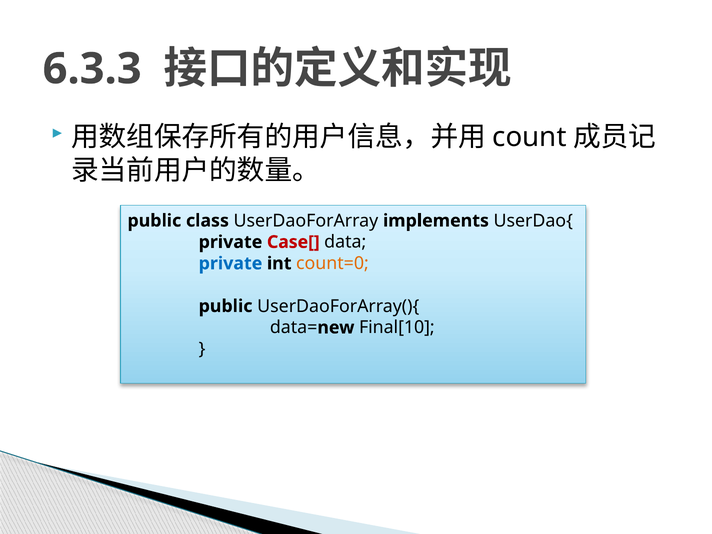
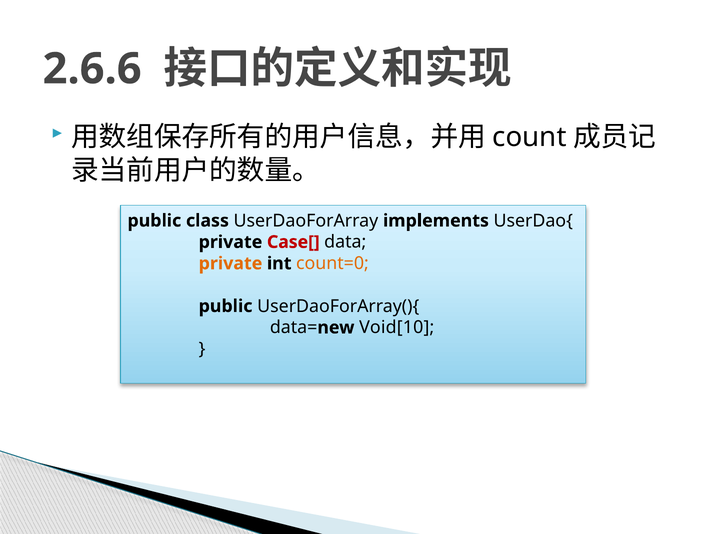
6.3.3: 6.3.3 -> 2.6.6 (92, 69)
private colour: blue -> orange (231, 263)
Final[10: Final[10 -> Void[10 (397, 328)
